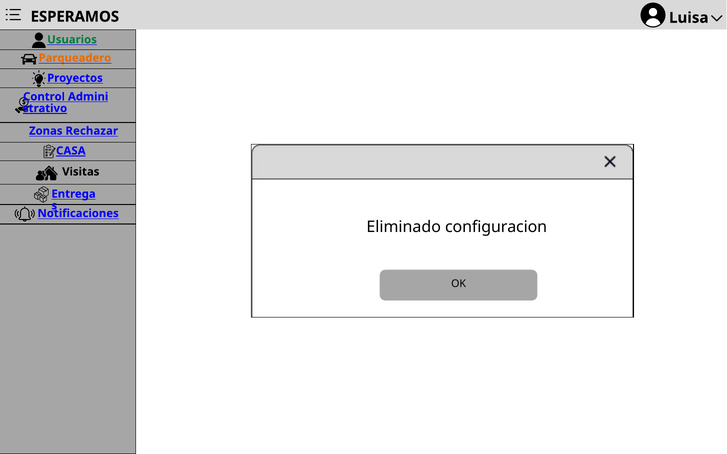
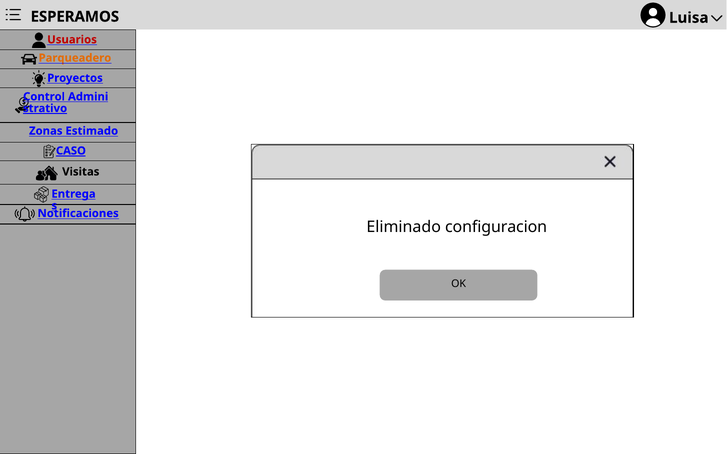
Usuarios colour: green -> red (72, 40)
Rechazar: Rechazar -> Estimado (92, 131)
CASA: CASA -> CASO (71, 151)
